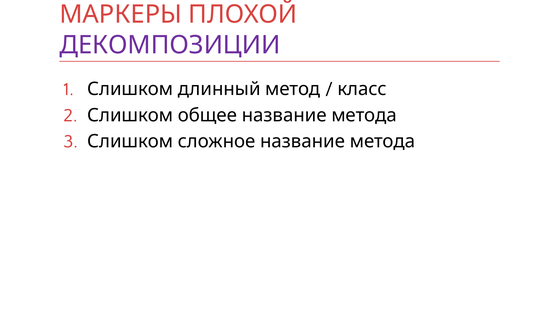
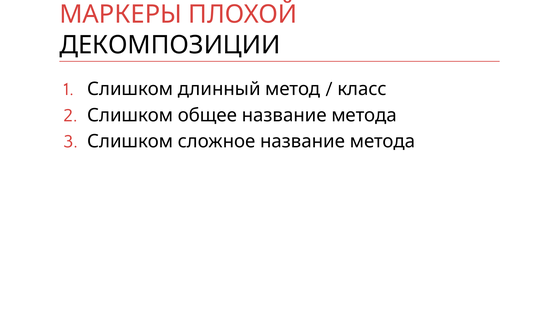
ДЕКОМПОЗИЦИИ colour: purple -> black (170, 45)
